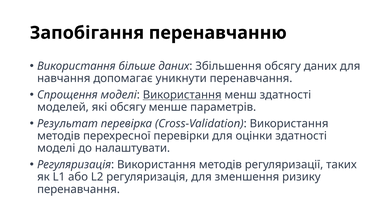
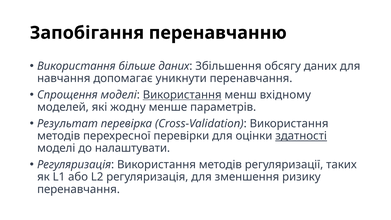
менш здатності: здатності -> вхідному (285, 95)
які обсягу: обсягу -> жодну (128, 107)
здатності underline: none -> present (301, 136)
